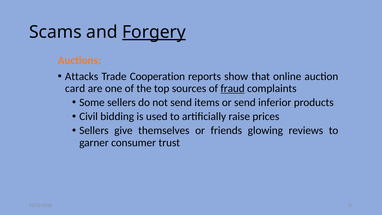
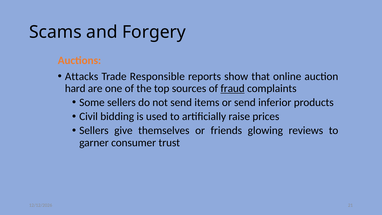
Forgery underline: present -> none (154, 32)
Cooperation: Cooperation -> Responsible (157, 76)
card: card -> hard (75, 88)
